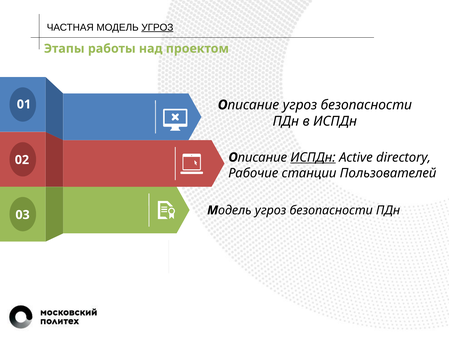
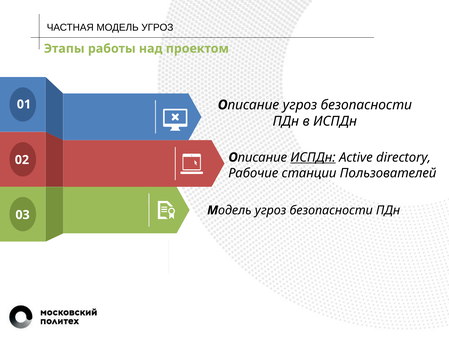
УГРОЗ underline: present -> none (157, 27)
